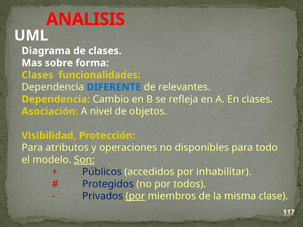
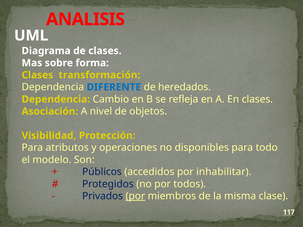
funcionalidades: funcionalidades -> transformación (99, 75)
relevantes: relevantes -> heredados (184, 87)
Son underline: present -> none (84, 160)
